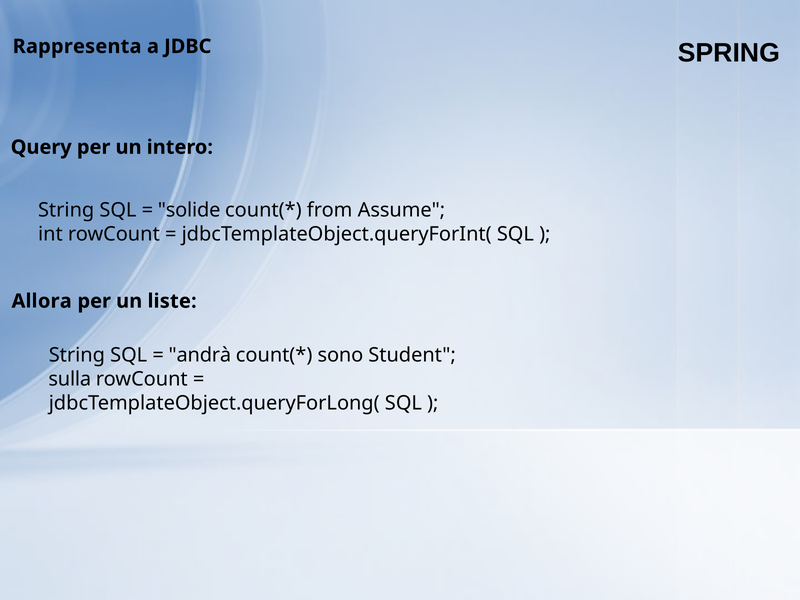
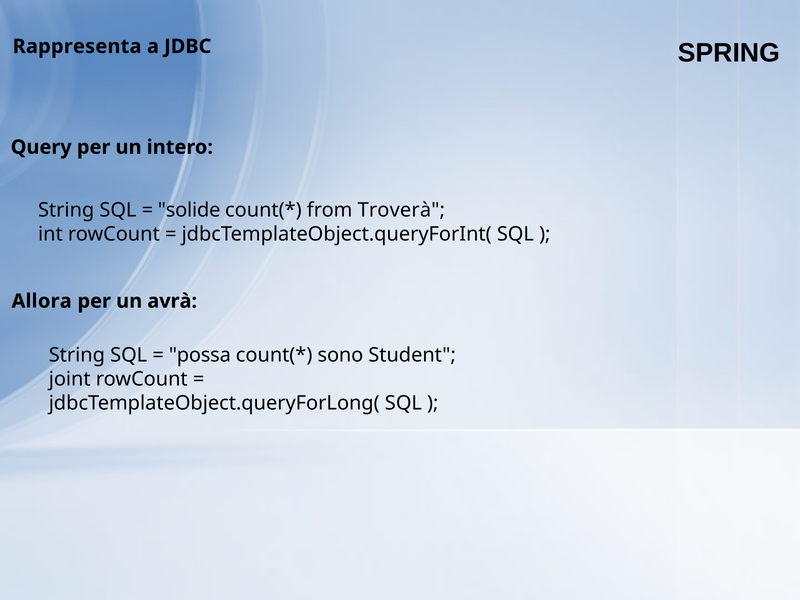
Assume: Assume -> Troverà (401, 210)
liste: liste -> avrà (172, 301)
andrà: andrà -> possa (200, 355)
sulla: sulla -> joint (70, 379)
